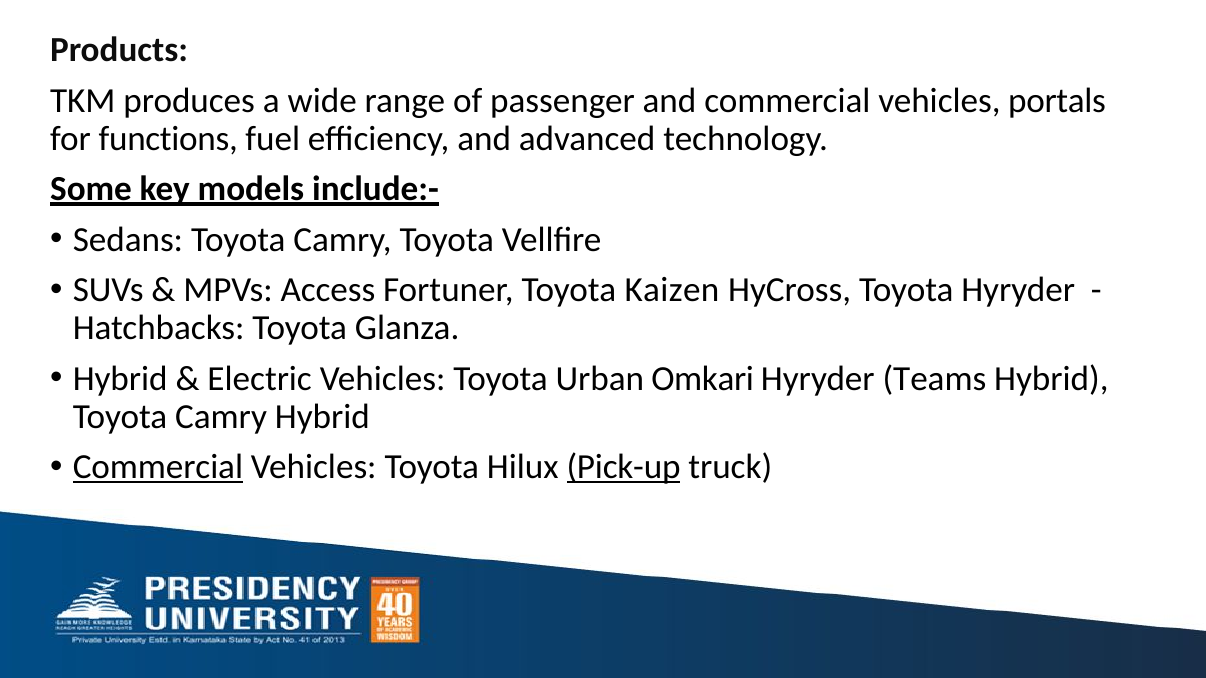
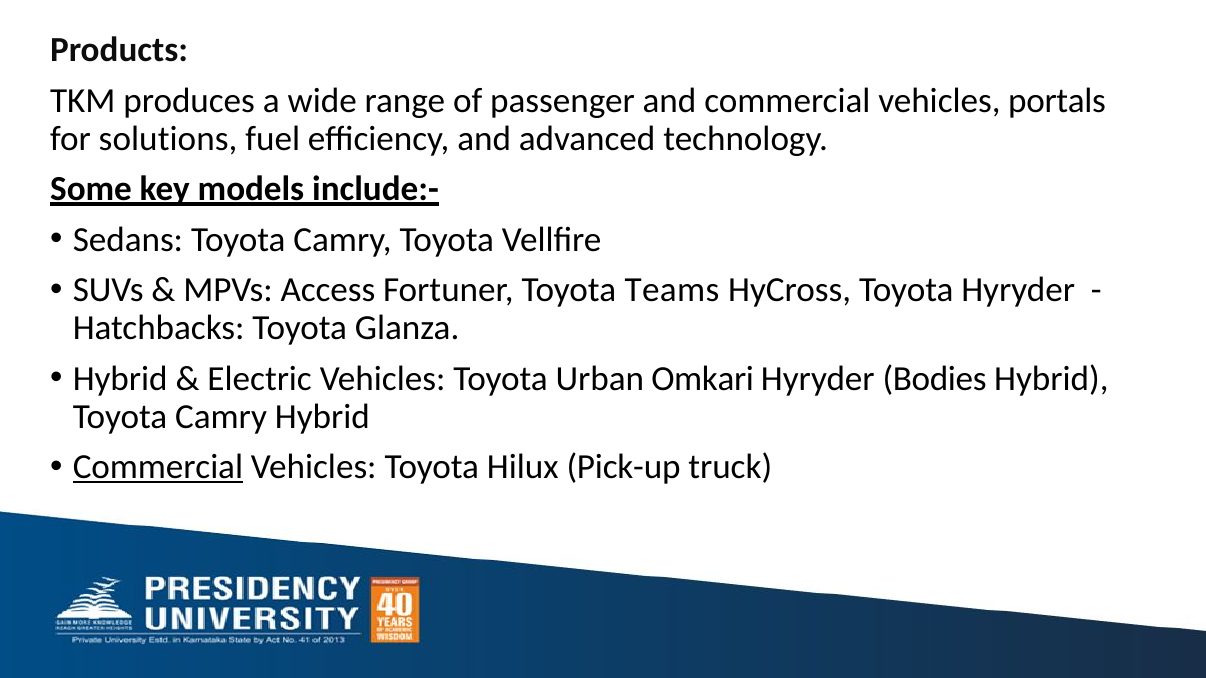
functions: functions -> solutions (168, 139)
Kaizen: Kaizen -> Teams (672, 290)
Teams: Teams -> Bodies (935, 379)
Pick-up underline: present -> none (624, 467)
